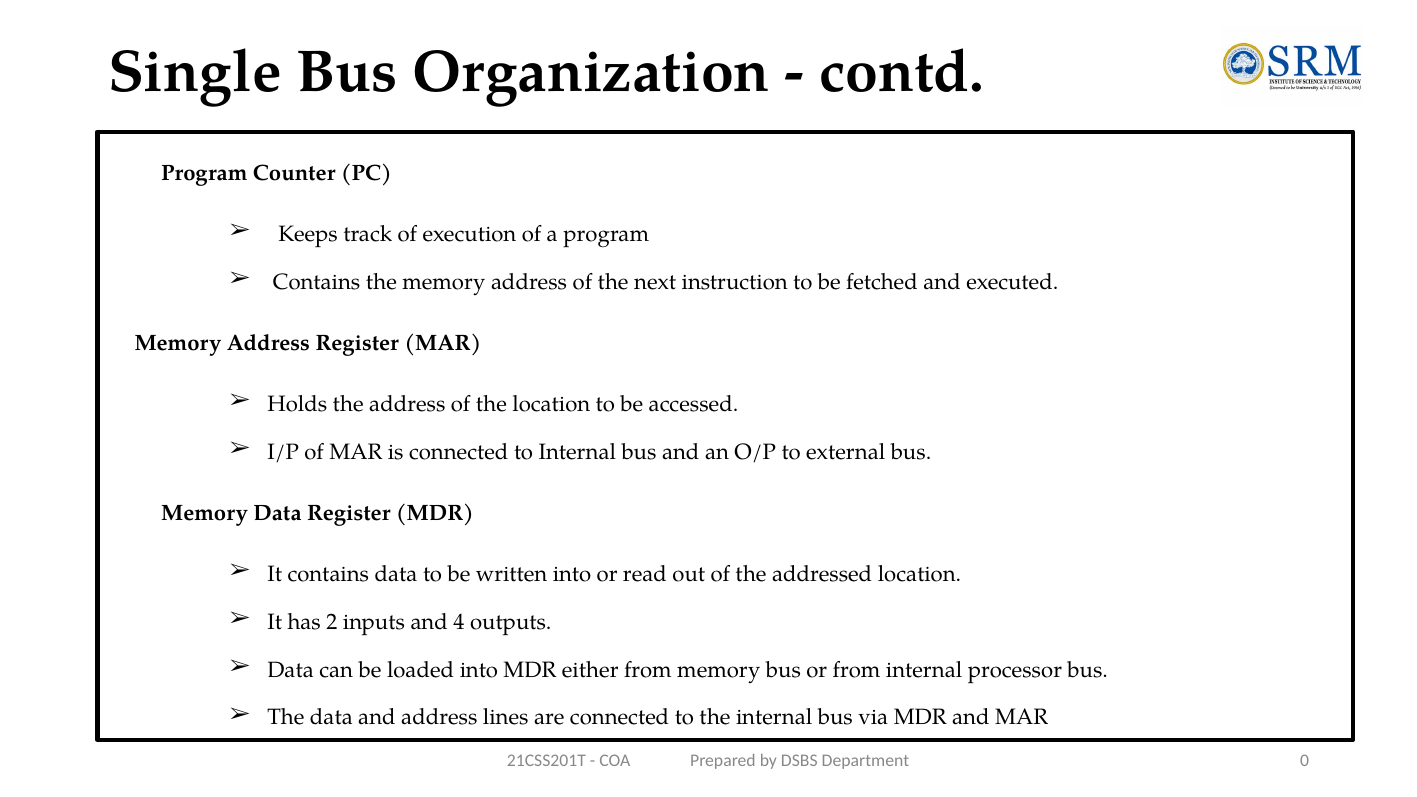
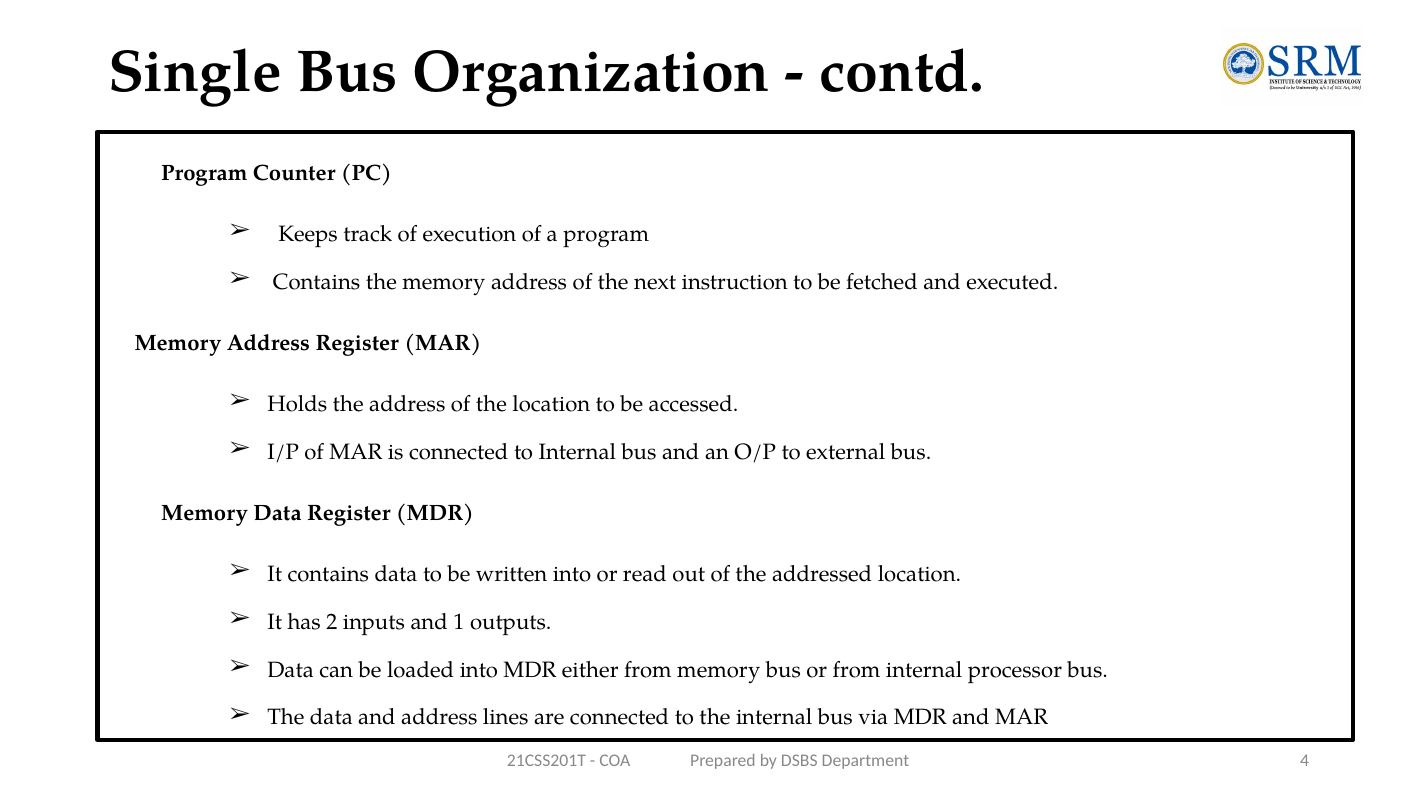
4: 4 -> 1 (459, 622)
0: 0 -> 4 (1305, 761)
